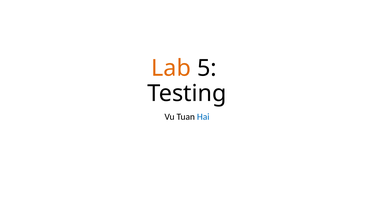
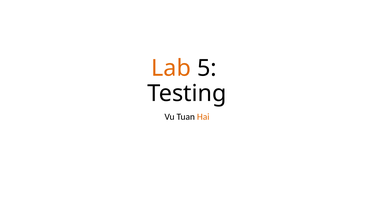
Hai colour: blue -> orange (203, 117)
